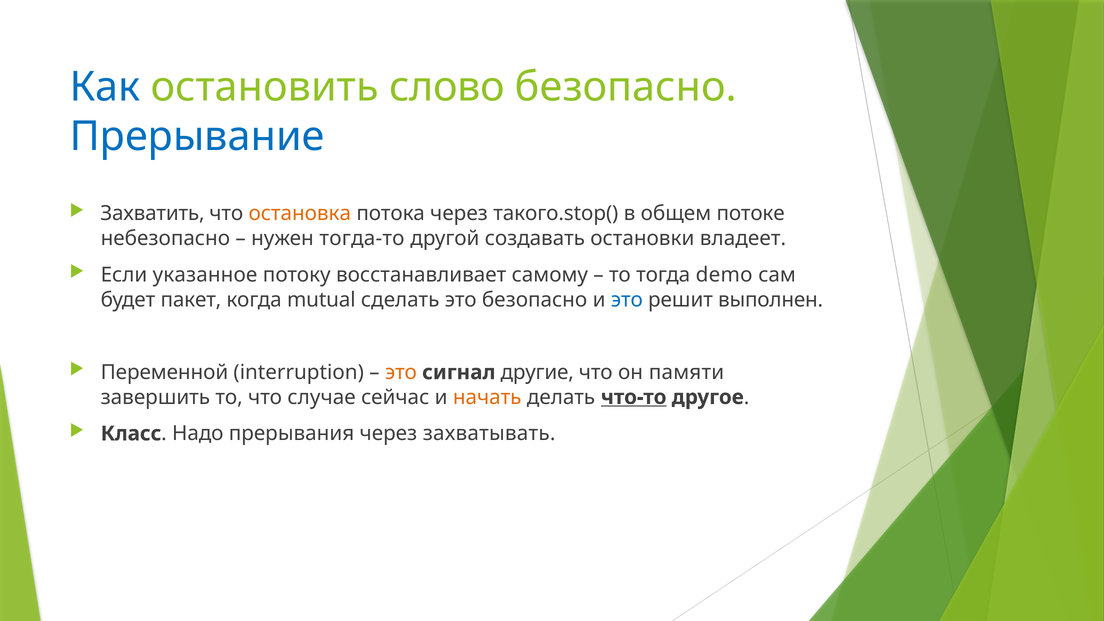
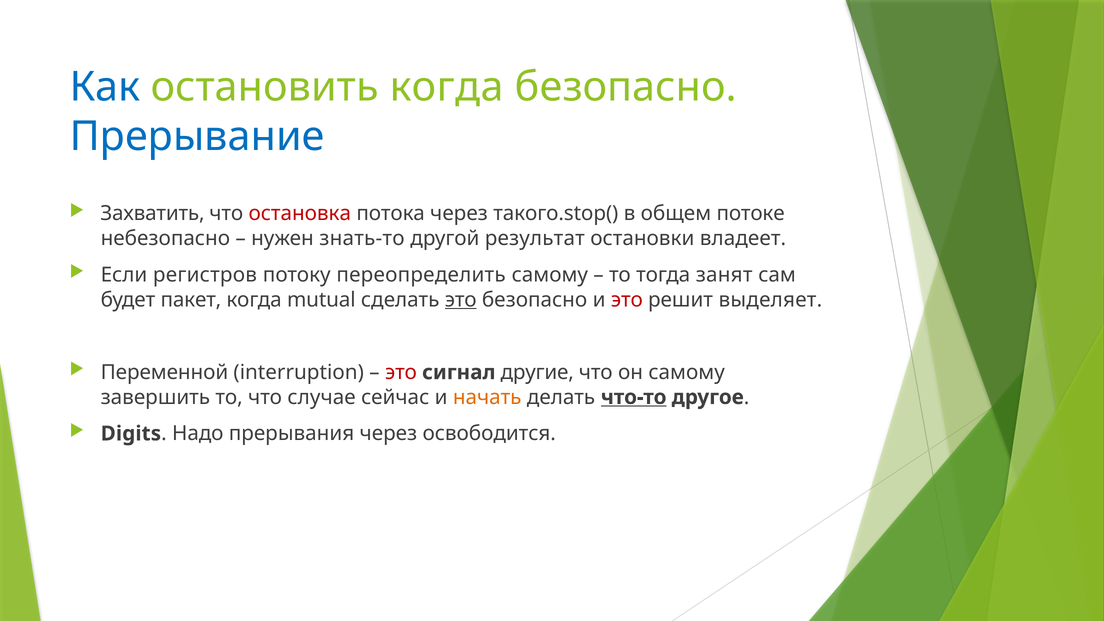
остановить слово: слово -> когда (447, 87)
остановка colour: orange -> red (300, 214)
тогда-то: тогда-то -> знать-то (362, 239)
создавать: создавать -> результат (535, 239)
указанное: указанное -> регистров (205, 275)
восстанавливает: восстанавливает -> переопределить (421, 275)
demo: demo -> занят (724, 275)
это underline: none -> present (461, 300)
это colour: blue -> red (627, 300)
выполнен: выполнен -> выделяет (770, 300)
это colour: orange -> red (401, 372)
он памяти: памяти -> самому (687, 372)
Класс: Класс -> Digits (131, 434)
захватывать: захватывать -> освободится (489, 434)
